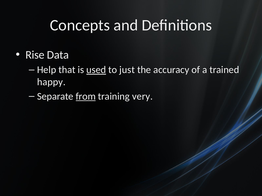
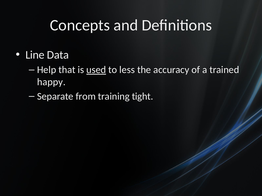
Rise: Rise -> Line (35, 55)
just: just -> less (127, 70)
from underline: present -> none (86, 97)
very: very -> tight (143, 97)
